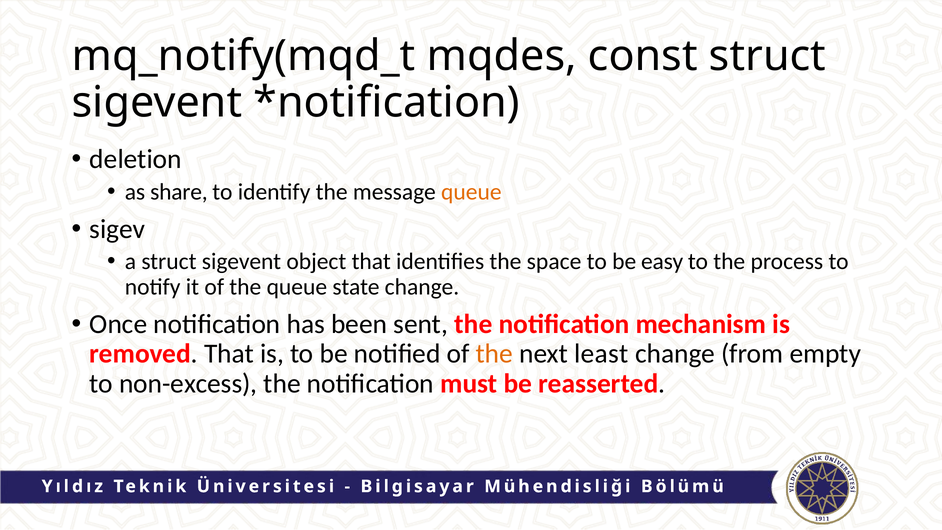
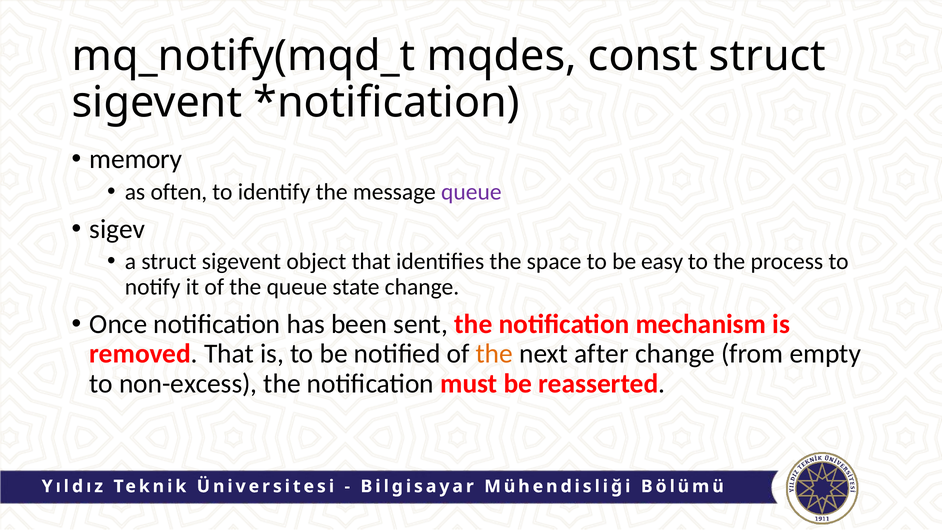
deletion: deletion -> memory (136, 159)
share: share -> often (179, 192)
queue colour: orange -> purple (471, 192)
least: least -> after (601, 354)
